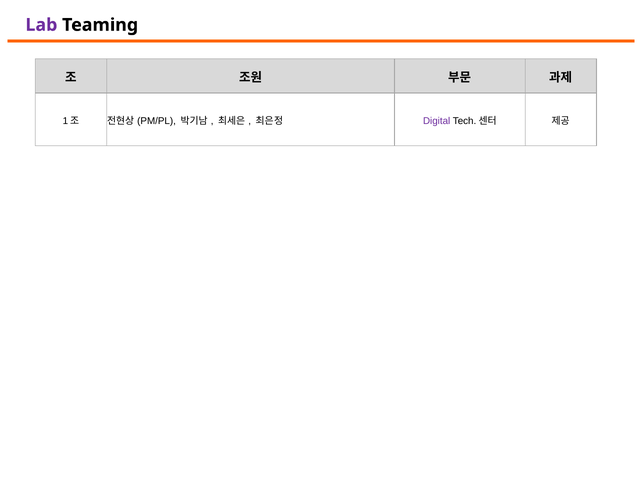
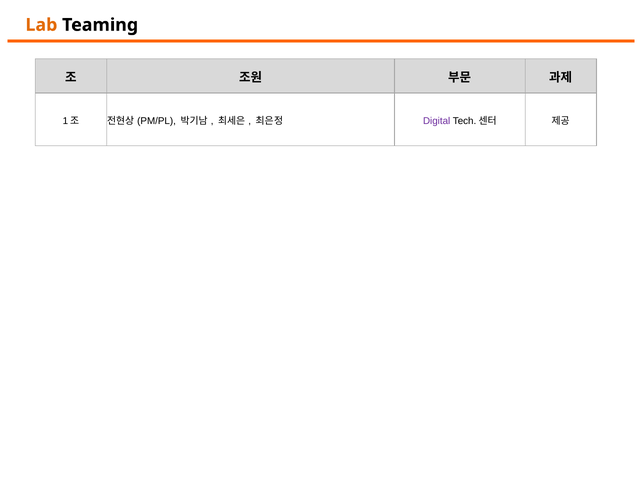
Lab colour: purple -> orange (41, 25)
